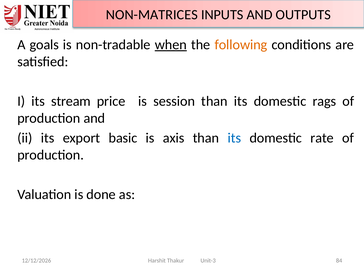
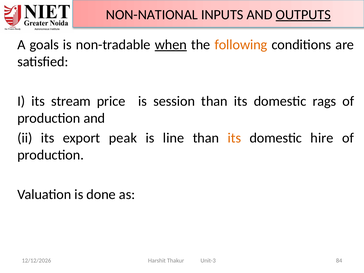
NON-MATRICES: NON-MATRICES -> NON-NATIONAL (152, 15)
OUTPUTS underline: none -> present (303, 15)
basic: basic -> peak (123, 138)
axis: axis -> line (174, 138)
its colour: blue -> orange (234, 138)
rate: rate -> hire (322, 138)
